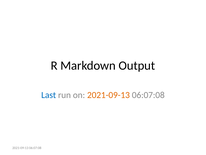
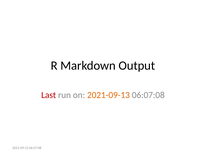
Last colour: blue -> red (49, 95)
